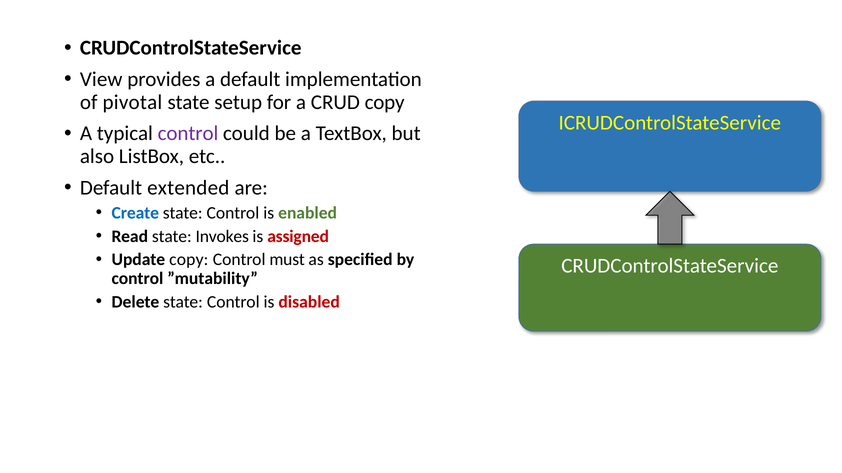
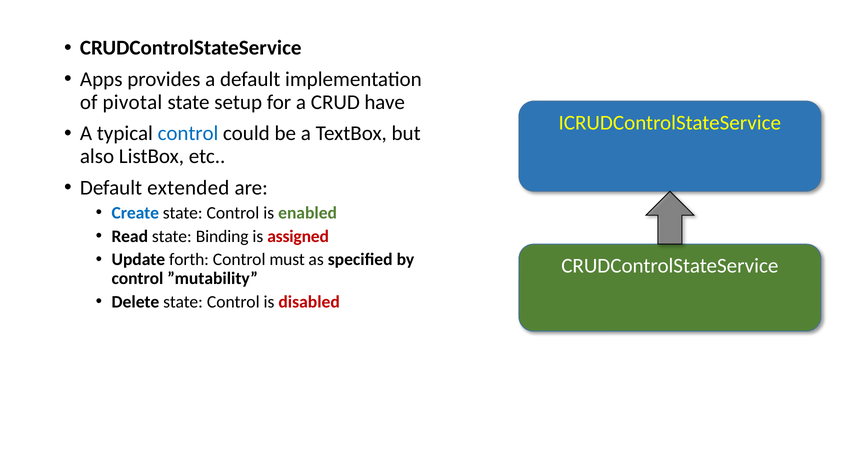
View: View -> Apps (101, 79)
CRUD copy: copy -> have (385, 102)
control colour: purple -> blue (188, 134)
Invokes: Invokes -> Binding (222, 237)
Update copy: copy -> forth (189, 260)
